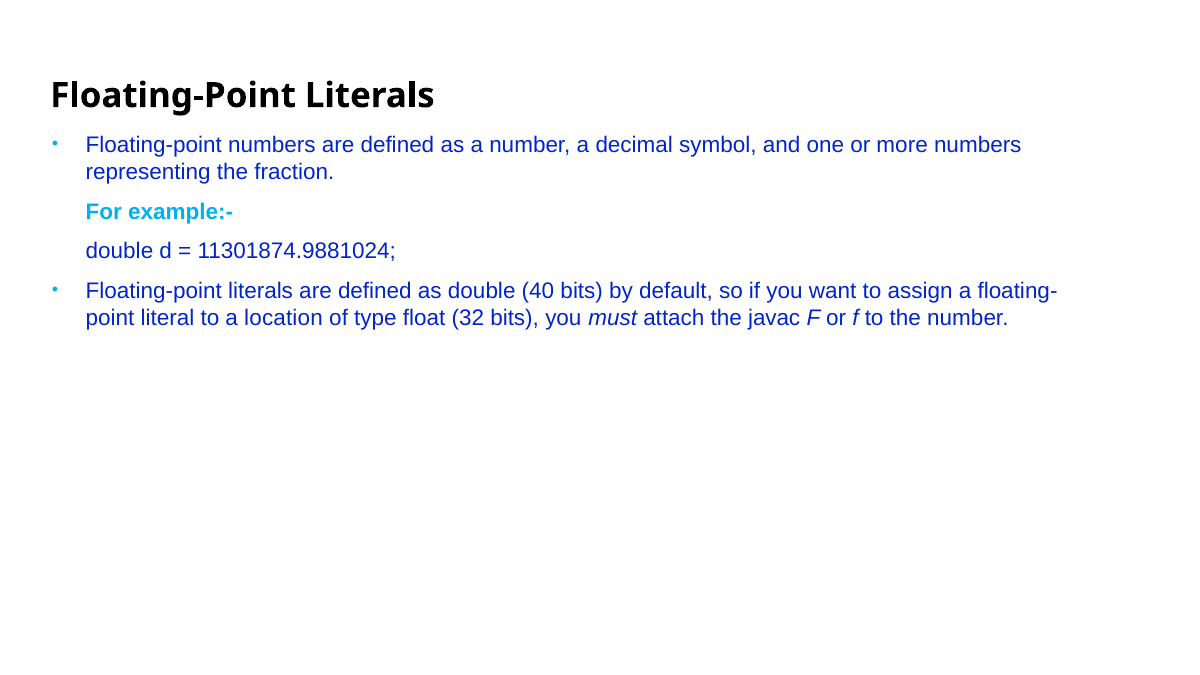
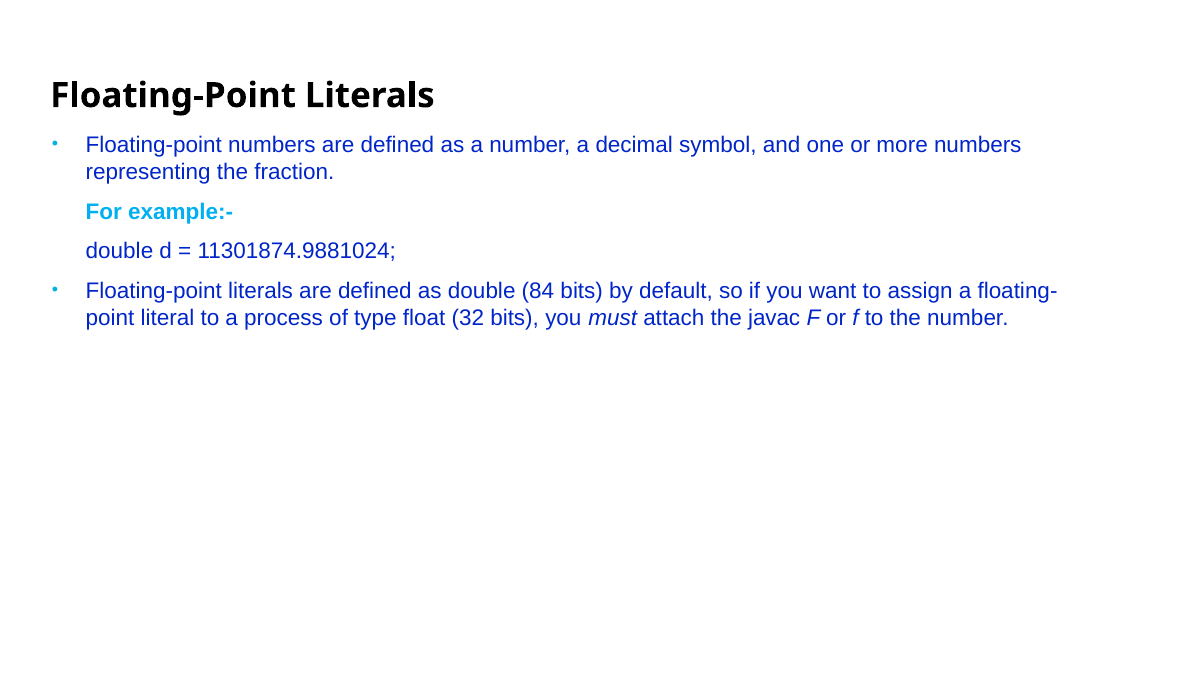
40: 40 -> 84 (538, 291)
location: location -> process (284, 318)
